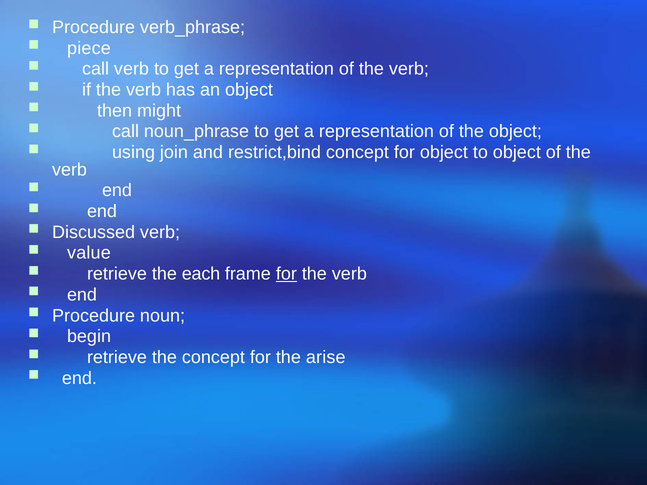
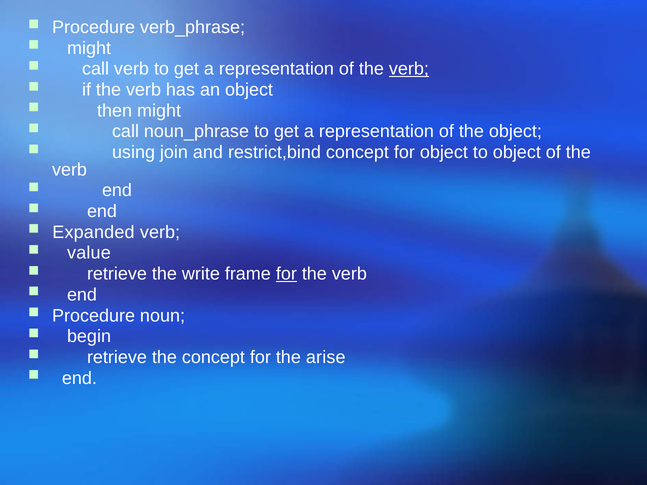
piece: piece -> might (89, 48)
verb underline: none -> present (409, 69)
Discussed: Discussed -> Expanded (93, 232)
each: each -> write (201, 274)
